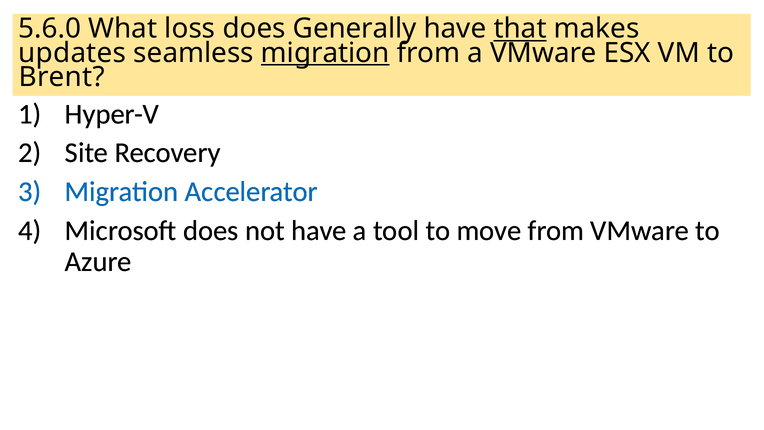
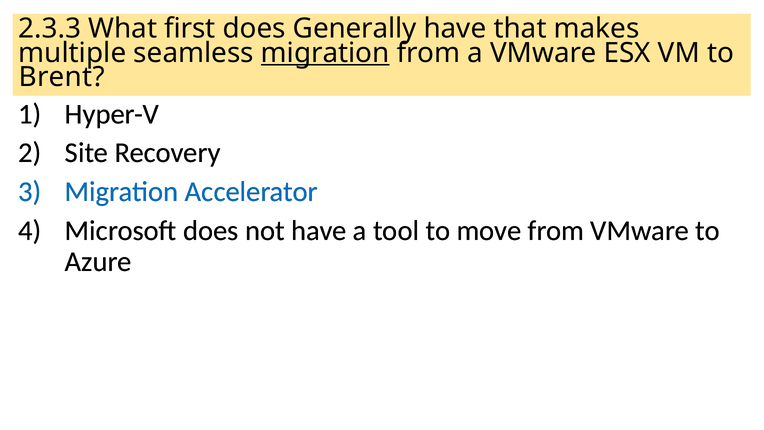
5.6.0: 5.6.0 -> 2.3.3 (50, 29)
loss: loss -> first (190, 29)
that underline: present -> none (520, 29)
updates: updates -> multiple (72, 53)
